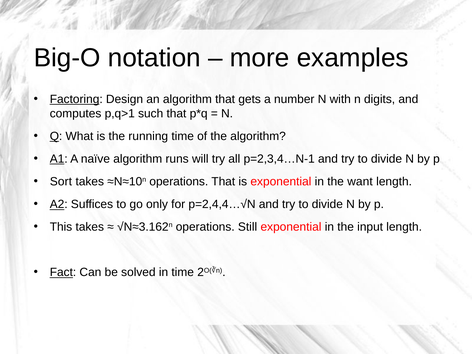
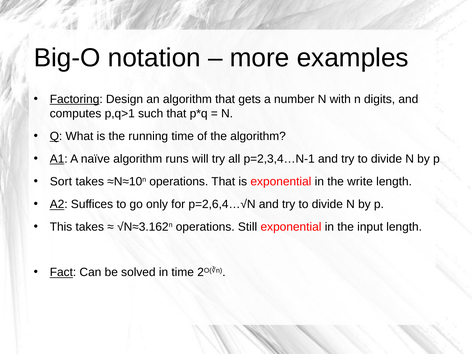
want: want -> write (360, 182)
p=2,4,4…√N: p=2,4,4…√N -> p=2,6,4…√N (222, 204)
